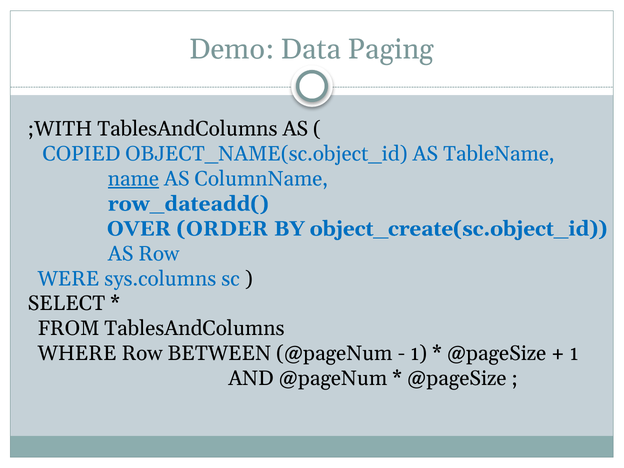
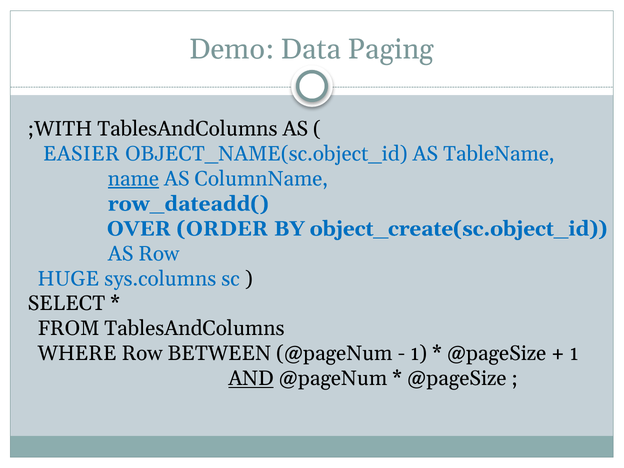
COPIED: COPIED -> EASIER (81, 154)
WERE: WERE -> HUGE (68, 279)
AND underline: none -> present (251, 378)
